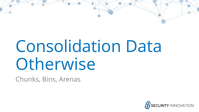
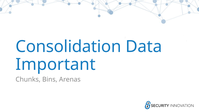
Otherwise: Otherwise -> Important (56, 64)
